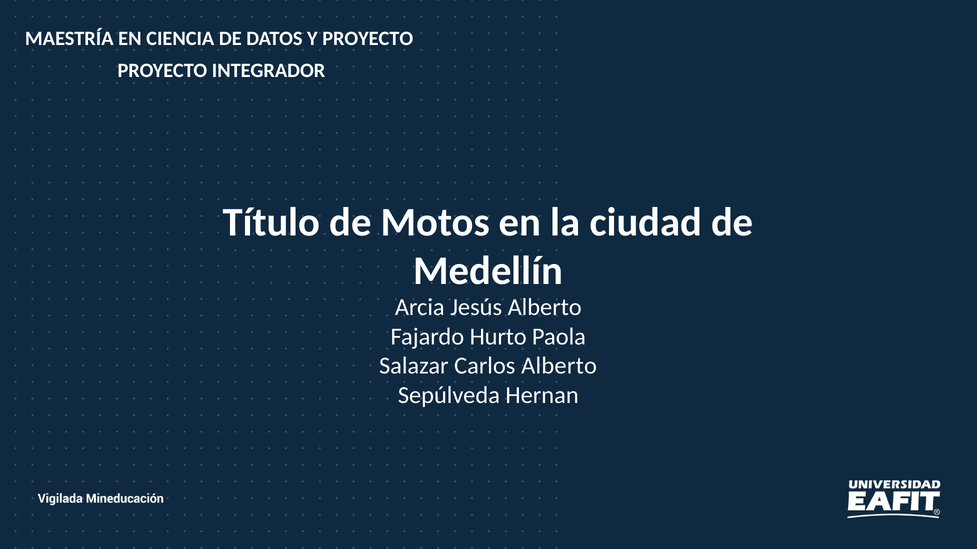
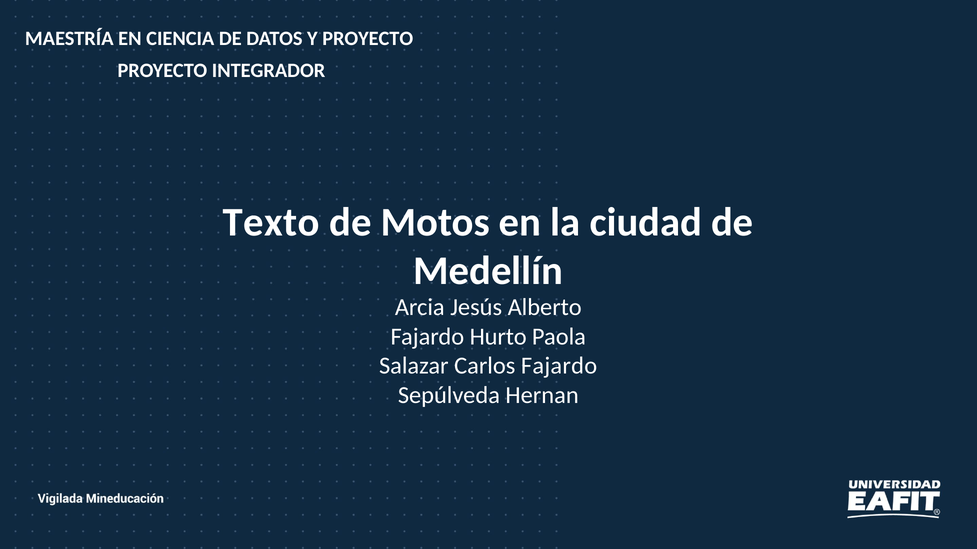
Título: Título -> Texto (271, 222)
Carlos Alberto: Alberto -> Fajardo (559, 366)
